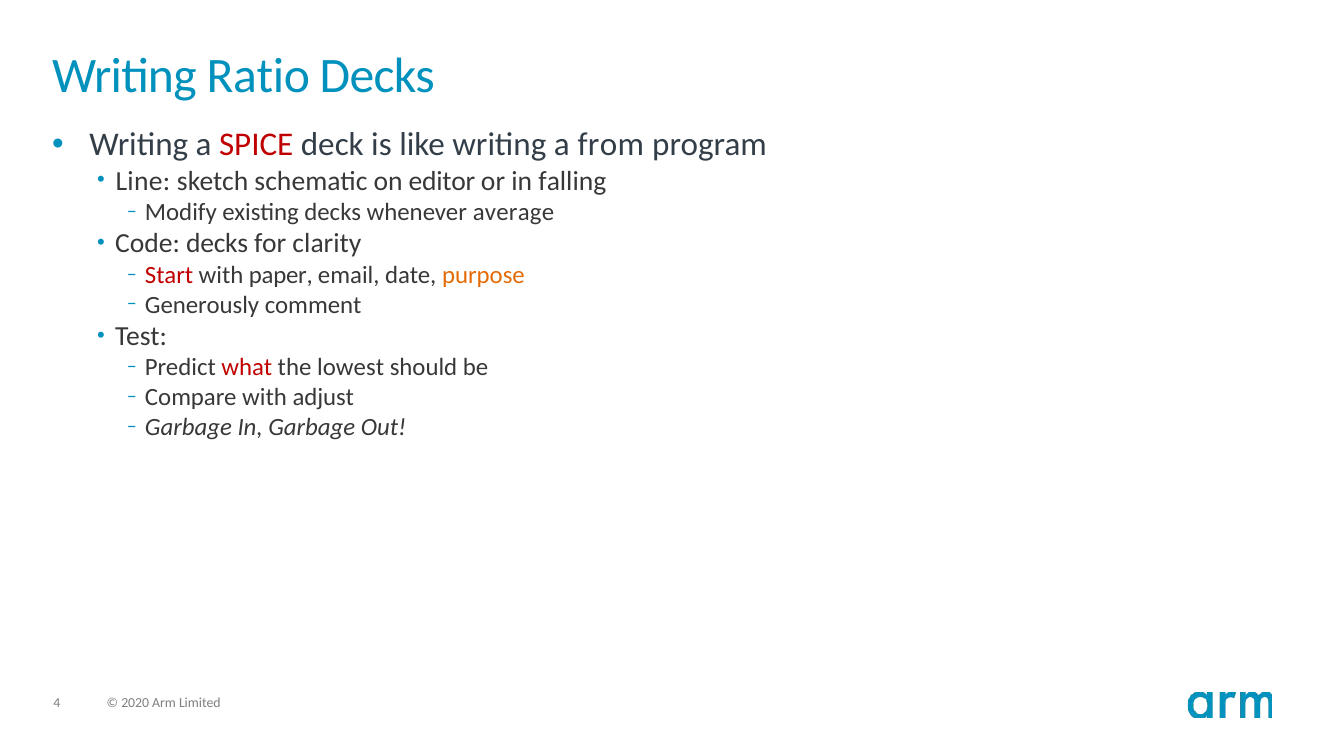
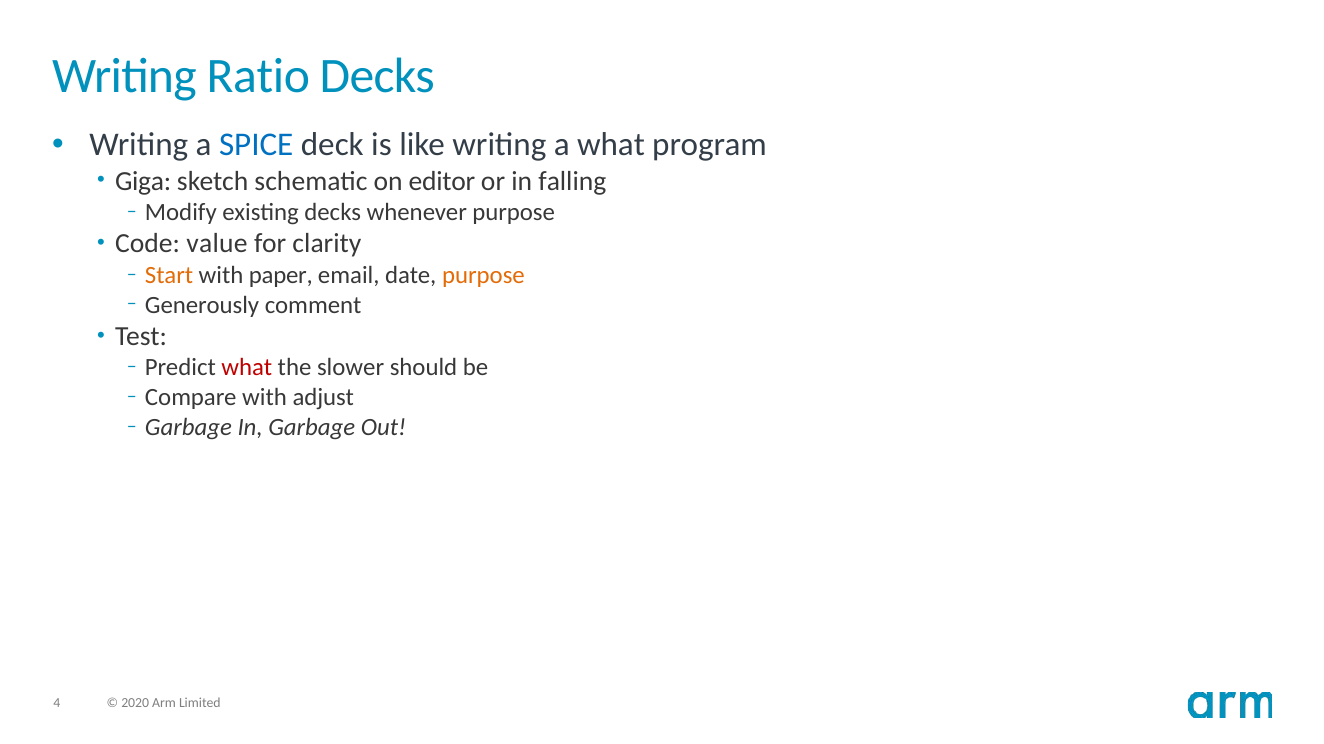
SPICE colour: red -> blue (256, 145)
a from: from -> what (611, 145)
Line: Line -> Giga (143, 181)
whenever average: average -> purpose (514, 212)
Code decks: decks -> value (217, 244)
Start colour: red -> orange (169, 275)
lowest: lowest -> slower (351, 368)
